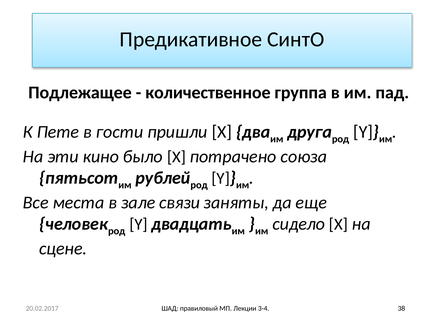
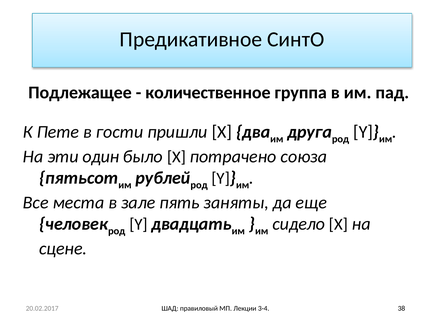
кино: кино -> один (101, 157)
связи: связи -> пять (180, 203)
